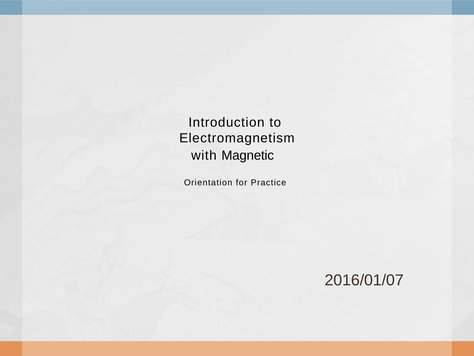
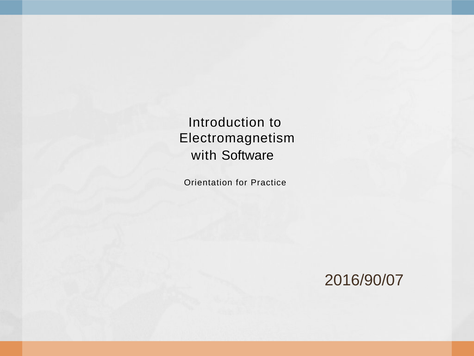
Magnetic: Magnetic -> Software (248, 155)
2016/01/07: 2016/01/07 -> 2016/90/07 (364, 280)
